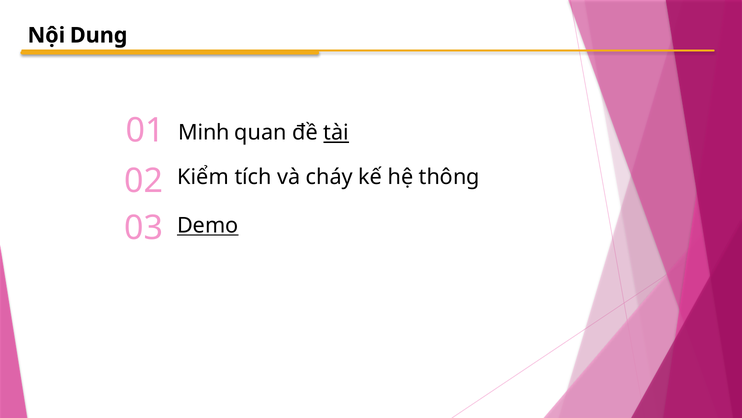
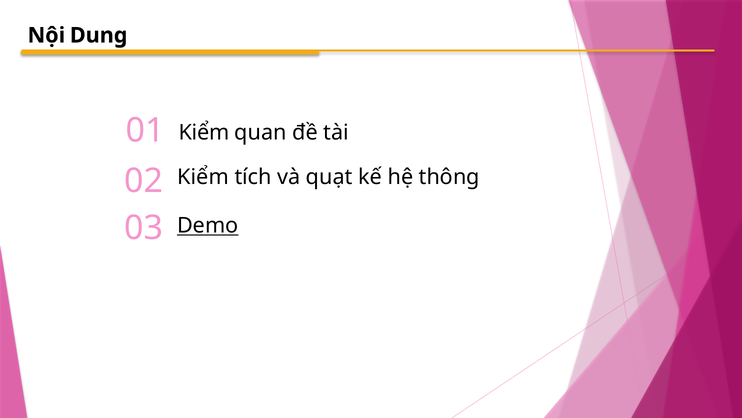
01 Minh: Minh -> Kiểm (204, 133)
tài underline: present -> none (336, 133)
cháy: cháy -> quạt (329, 177)
